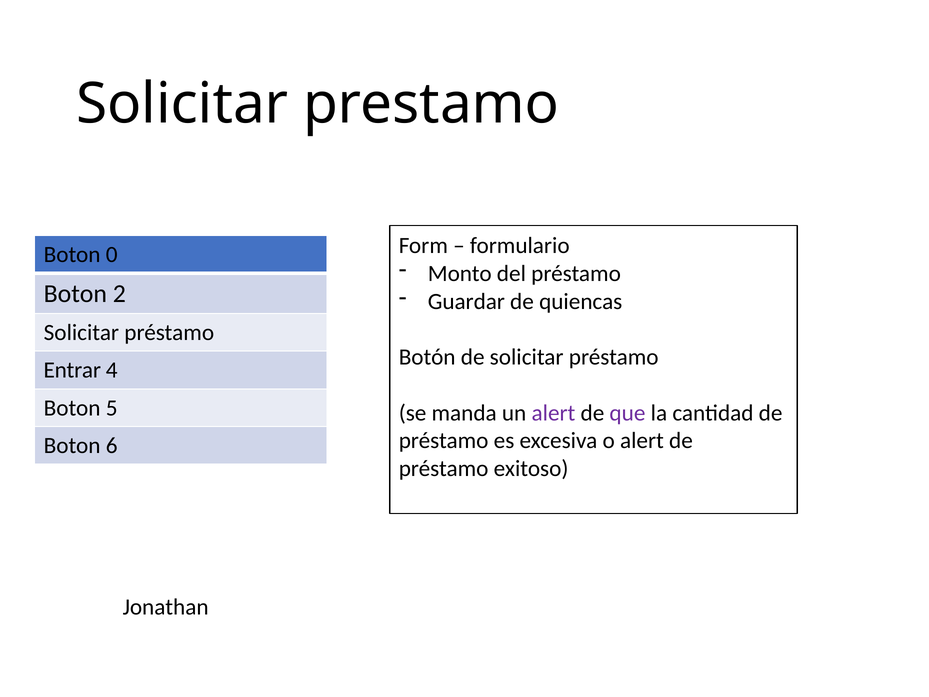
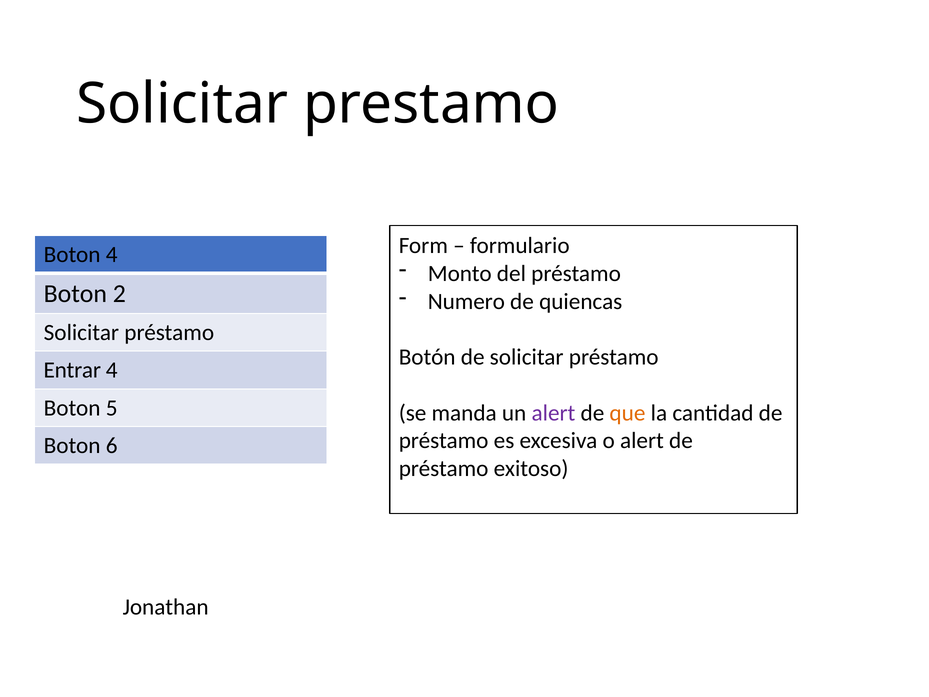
Boton 0: 0 -> 4 (112, 254)
Guardar: Guardar -> Numero (466, 301)
que colour: purple -> orange (627, 413)
